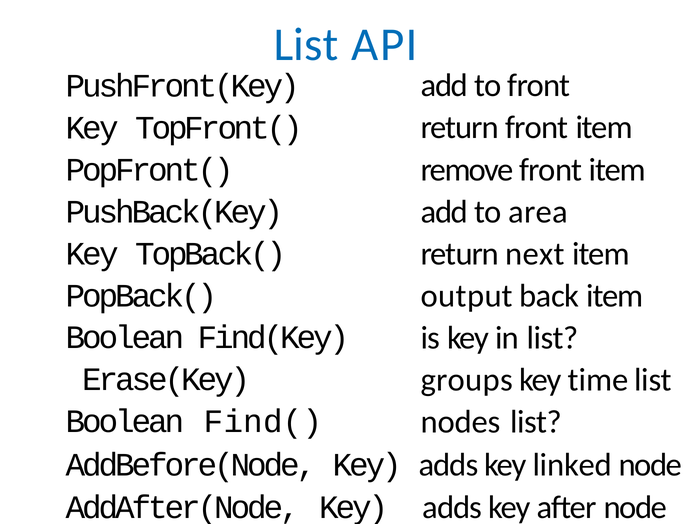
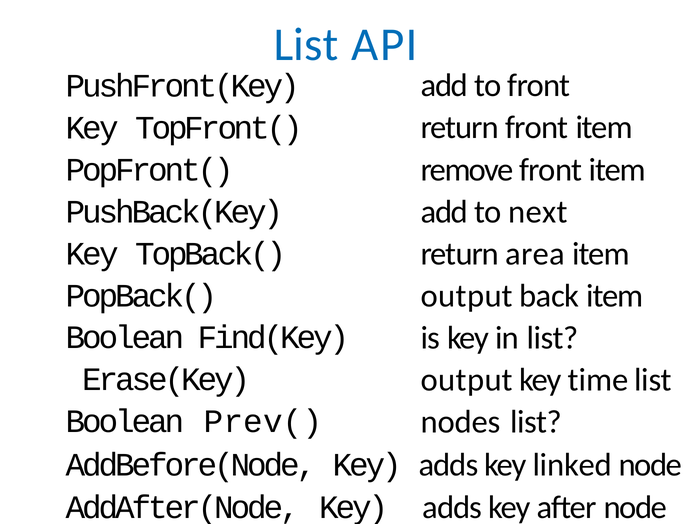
area: area -> next (538, 212)
next: next -> area (535, 254)
groups: groups -> output (467, 379)
Find(: Find( -> Prev( (263, 421)
